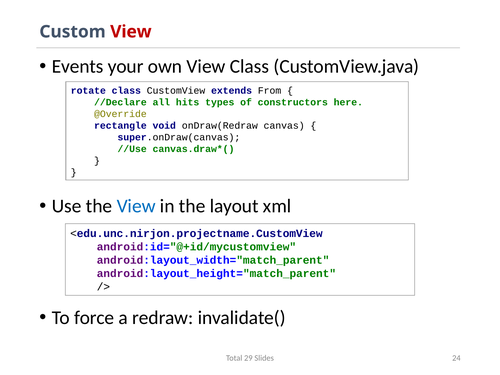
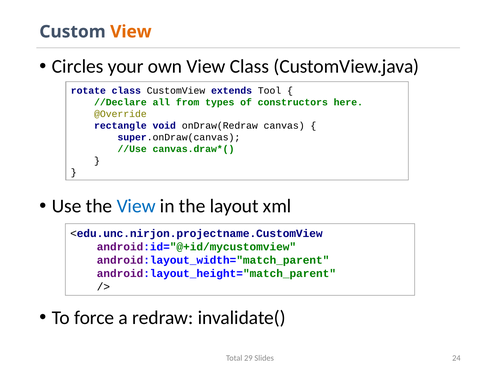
View colour: red -> orange (131, 32)
Events: Events -> Circles (78, 67)
From: From -> Tool (270, 91)
hits: hits -> from (188, 102)
